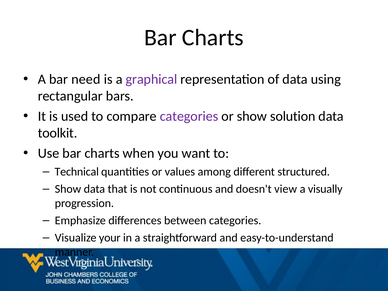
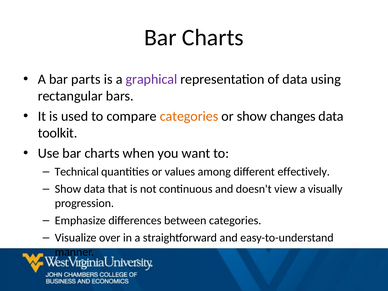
need: need -> parts (86, 79)
categories colour: purple -> orange (189, 116)
solution: solution -> changes (293, 116)
structured: structured -> effectively (304, 172)
your: your -> over (110, 238)
